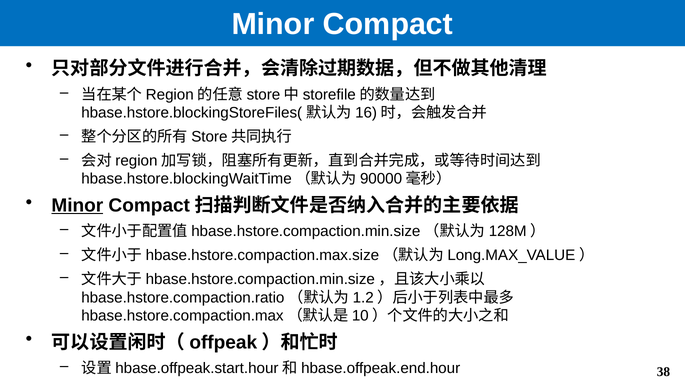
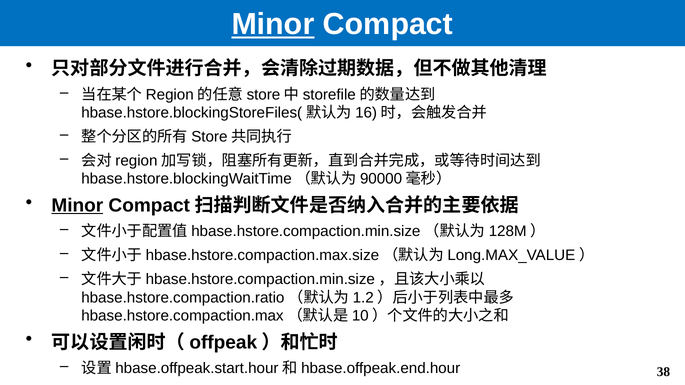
Minor underline: none -> present (273, 24)
